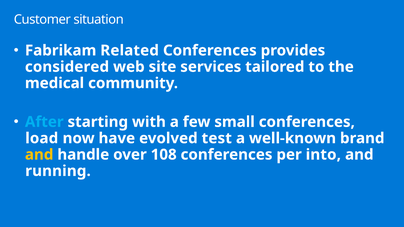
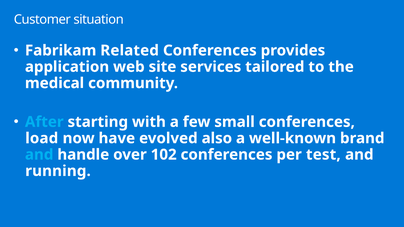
considered: considered -> application (67, 67)
test: test -> also (217, 138)
and colour: yellow -> light blue (39, 155)
108: 108 -> 102 (164, 155)
into: into -> test (323, 155)
